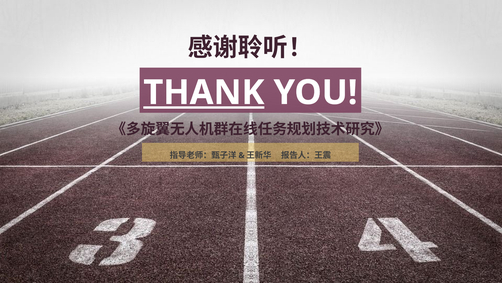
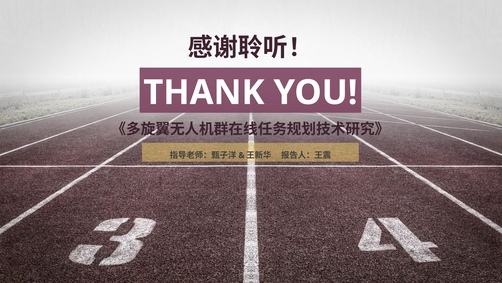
THANK underline: present -> none (204, 92)
